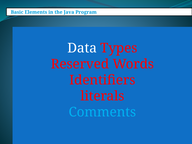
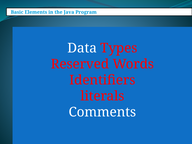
Comments colour: light blue -> white (102, 112)
